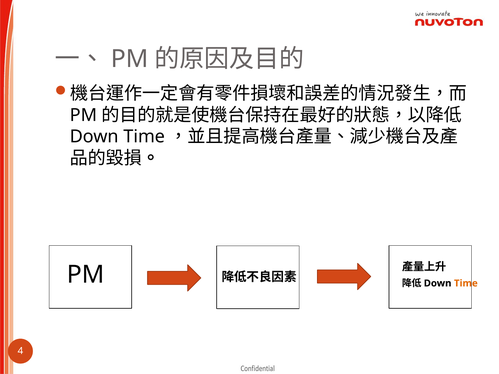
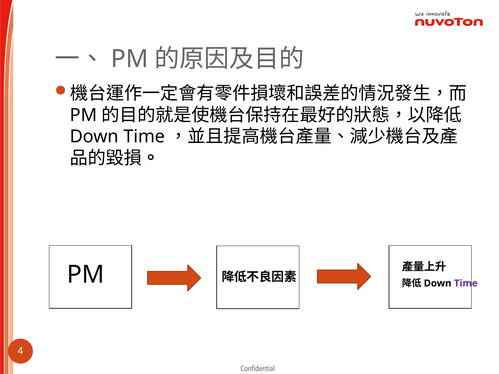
Time colour: orange -> purple (466, 283)
